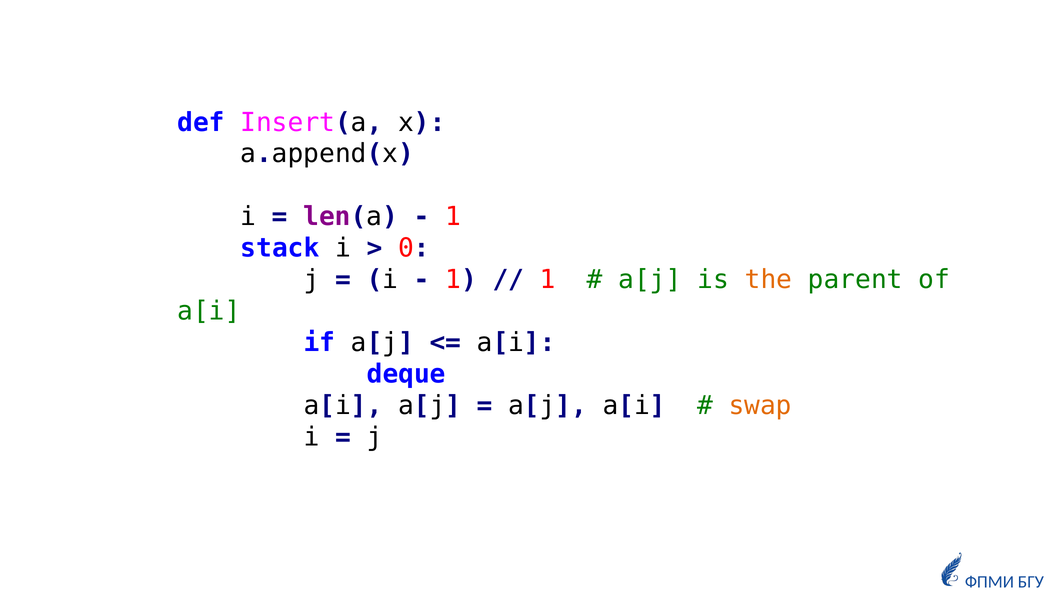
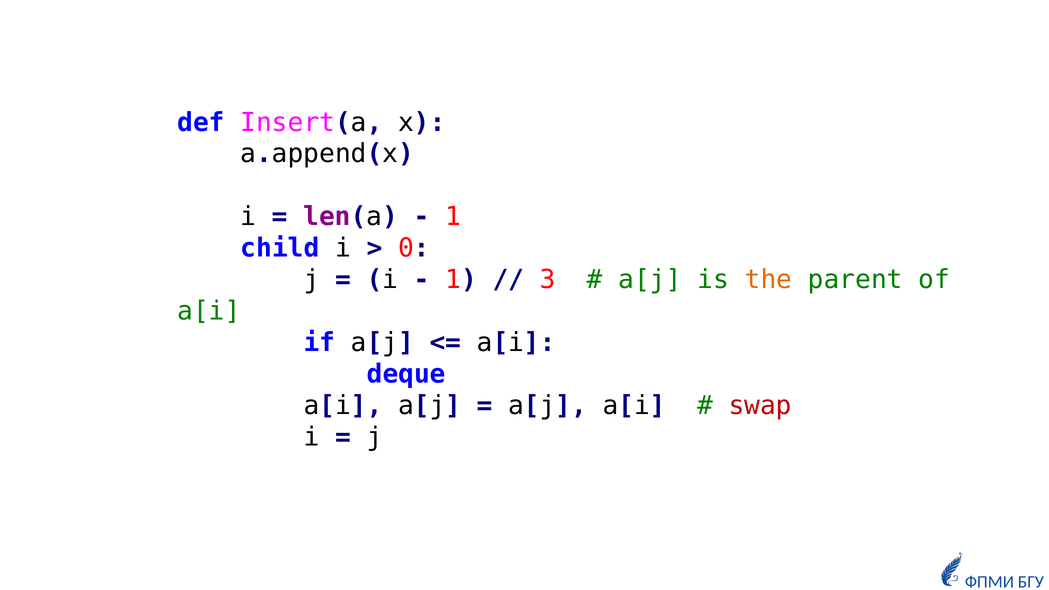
stack: stack -> child (280, 248)
1: 1 -> 3 (548, 280)
swap colour: orange -> red (760, 406)
